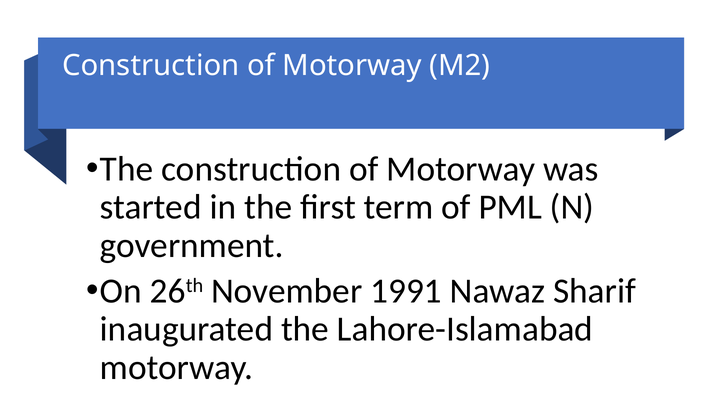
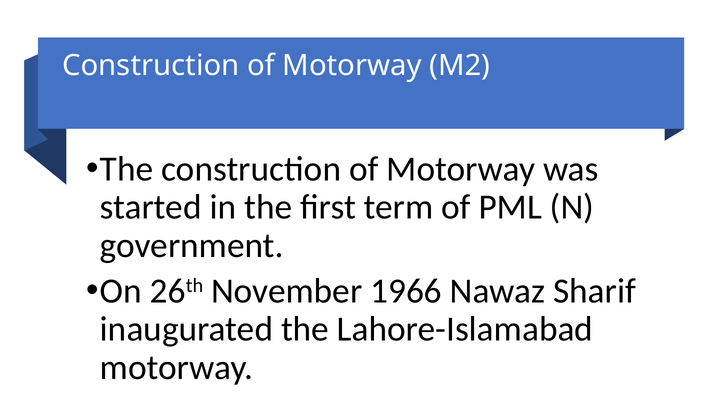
1991: 1991 -> 1966 (406, 291)
